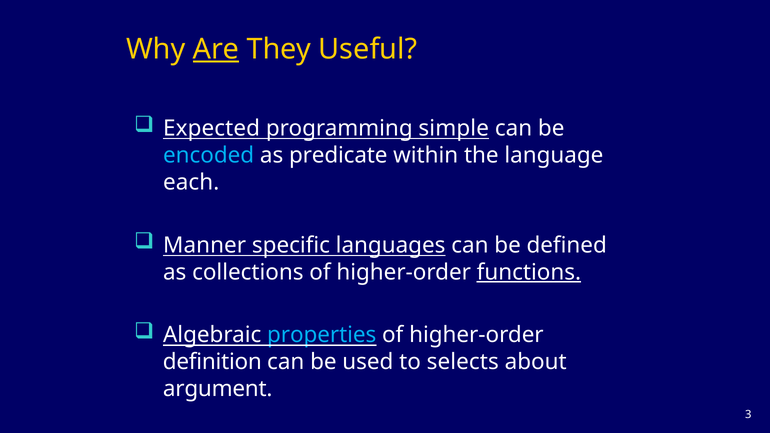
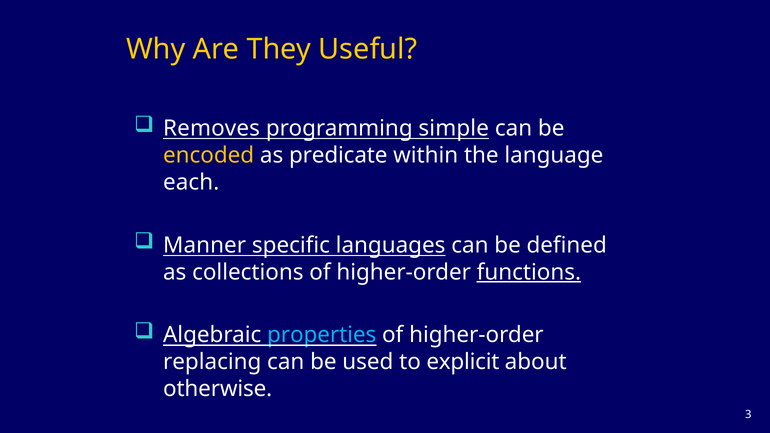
Are underline: present -> none (216, 49)
Expected: Expected -> Removes (212, 128)
encoded colour: light blue -> yellow (209, 155)
definition: definition -> replacing (212, 362)
selects: selects -> explicit (463, 362)
argument: argument -> otherwise (218, 389)
